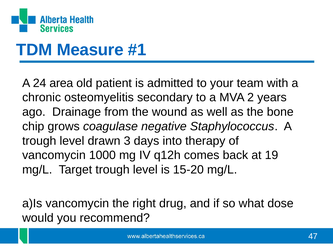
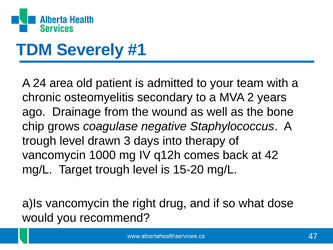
Measure: Measure -> Severely (90, 50)
19: 19 -> 42 (272, 155)
